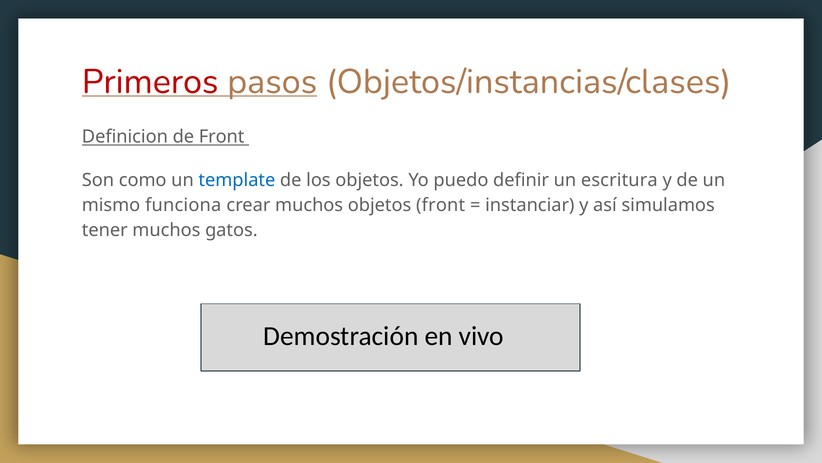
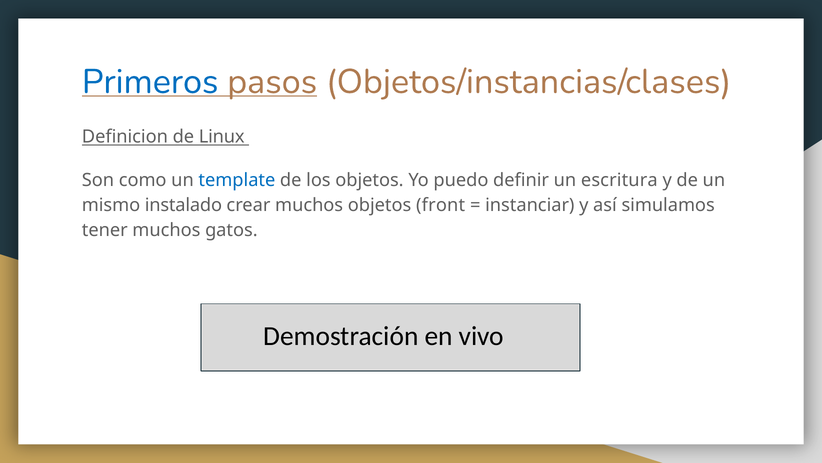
Primeros colour: red -> blue (150, 82)
de Front: Front -> Linux (222, 136)
funciona: funciona -> instalado (183, 205)
